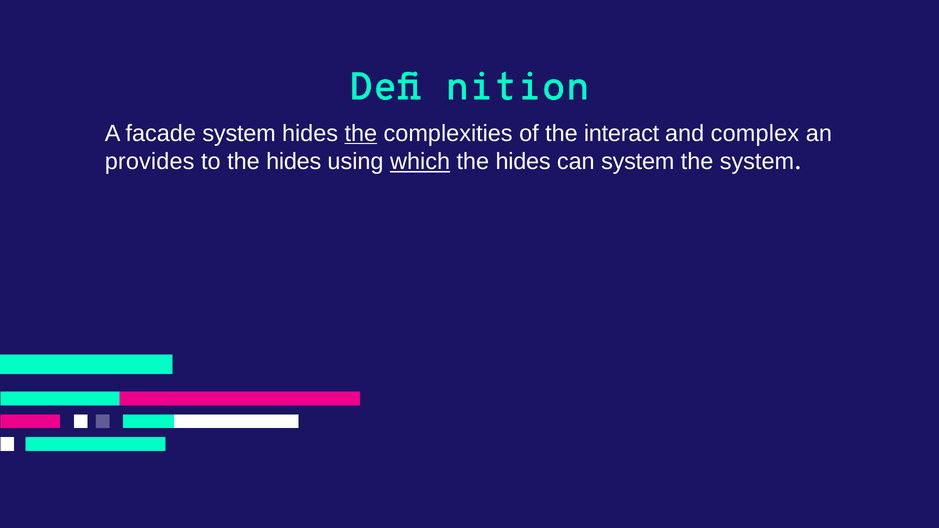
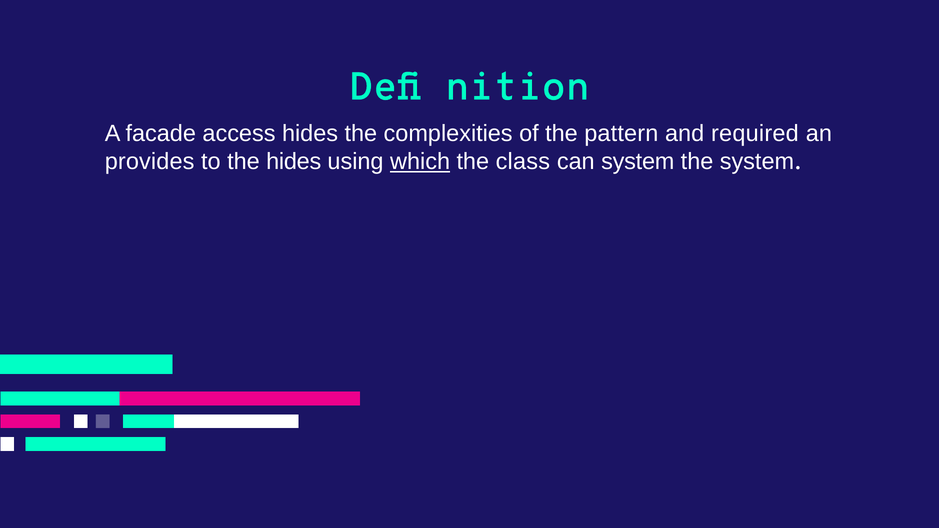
facade system: system -> access (239, 133)
the underline: present -> none (361, 133)
interact: interact -> pattern (621, 133)
complex: complex -> required (755, 133)
hides: hides -> class (523, 162)
